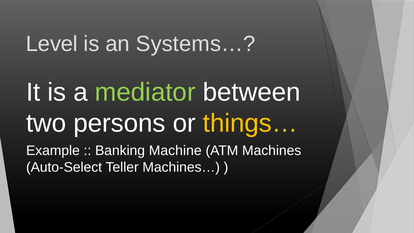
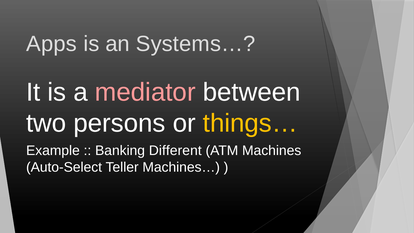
Level: Level -> Apps (52, 44)
mediator colour: light green -> pink (145, 92)
Machine: Machine -> Different (175, 151)
